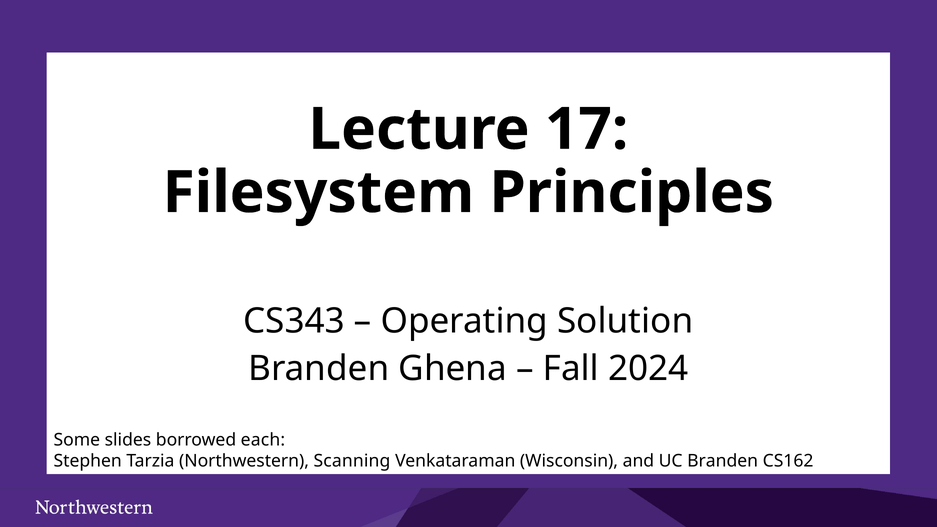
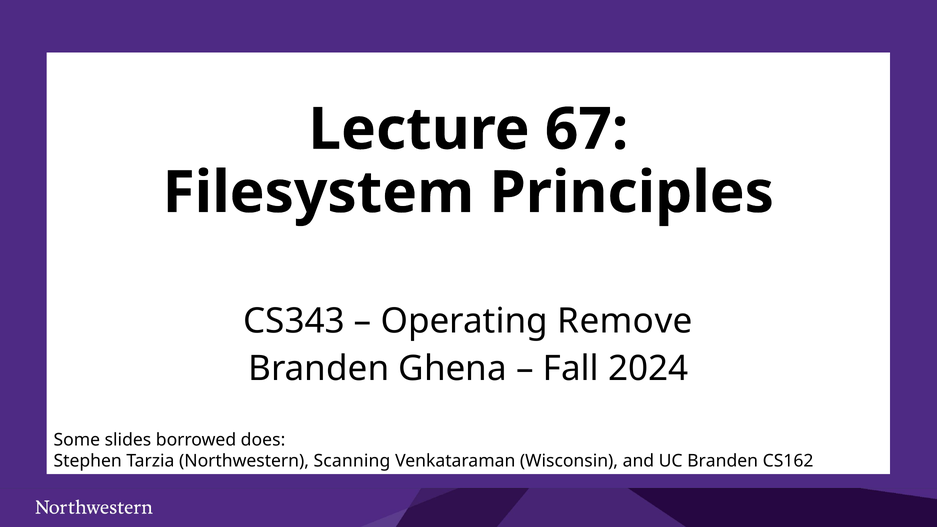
17: 17 -> 67 (587, 129)
Solution: Solution -> Remove (625, 321)
each: each -> does (263, 440)
